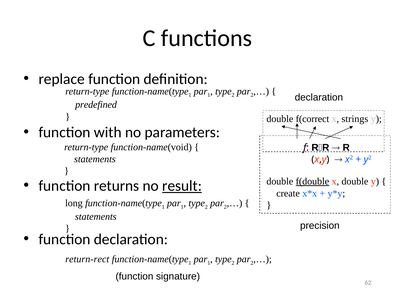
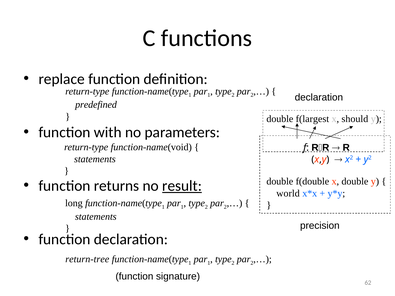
f(correct: f(correct -> f(largest (312, 119)
strings: strings -> should (355, 119)
f(double underline: present -> none (312, 182)
create: create -> world (288, 193)
return-rect: return-rect -> return-tree (87, 259)
